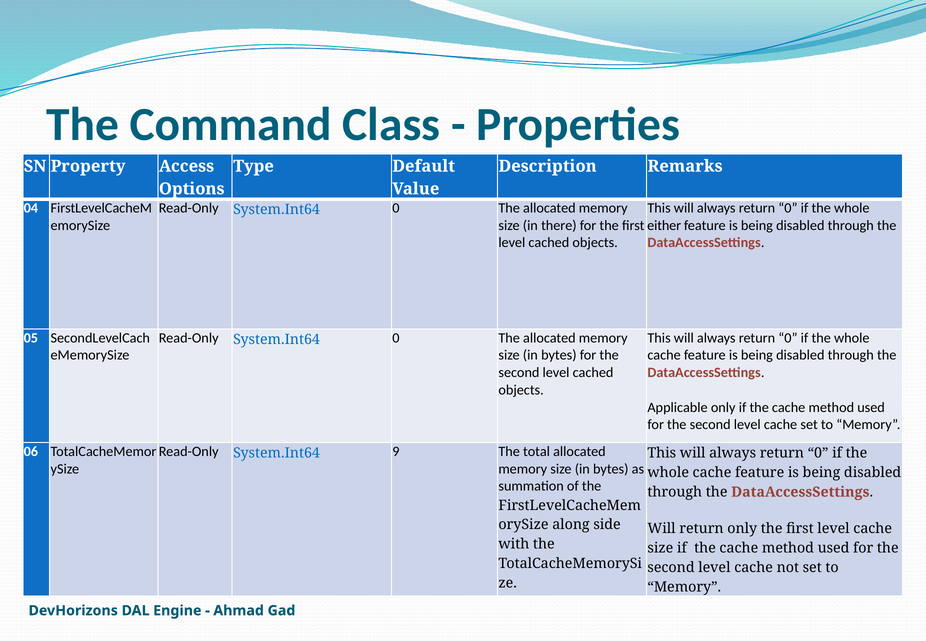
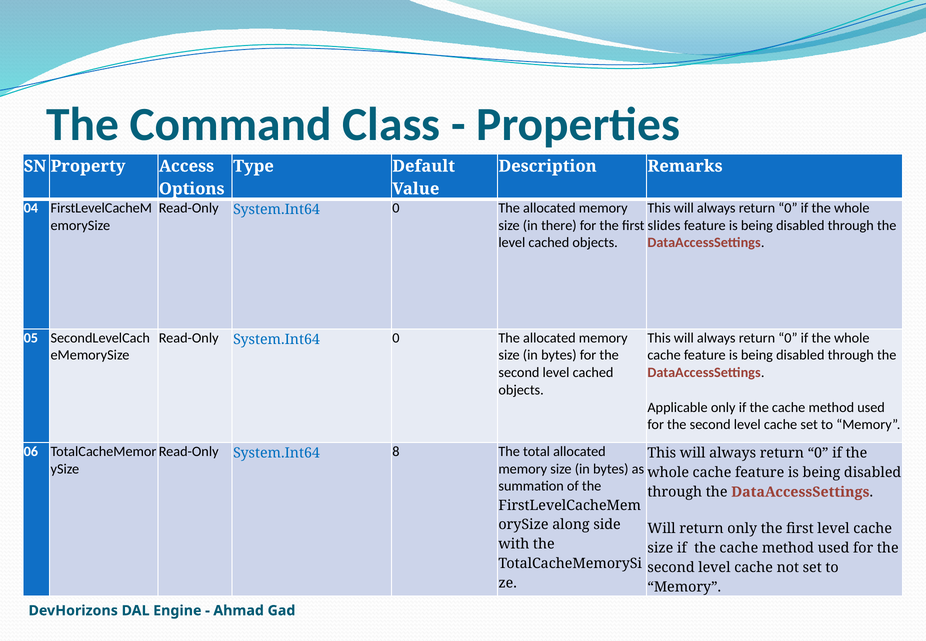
either: either -> slides (664, 225)
9: 9 -> 8 (396, 452)
